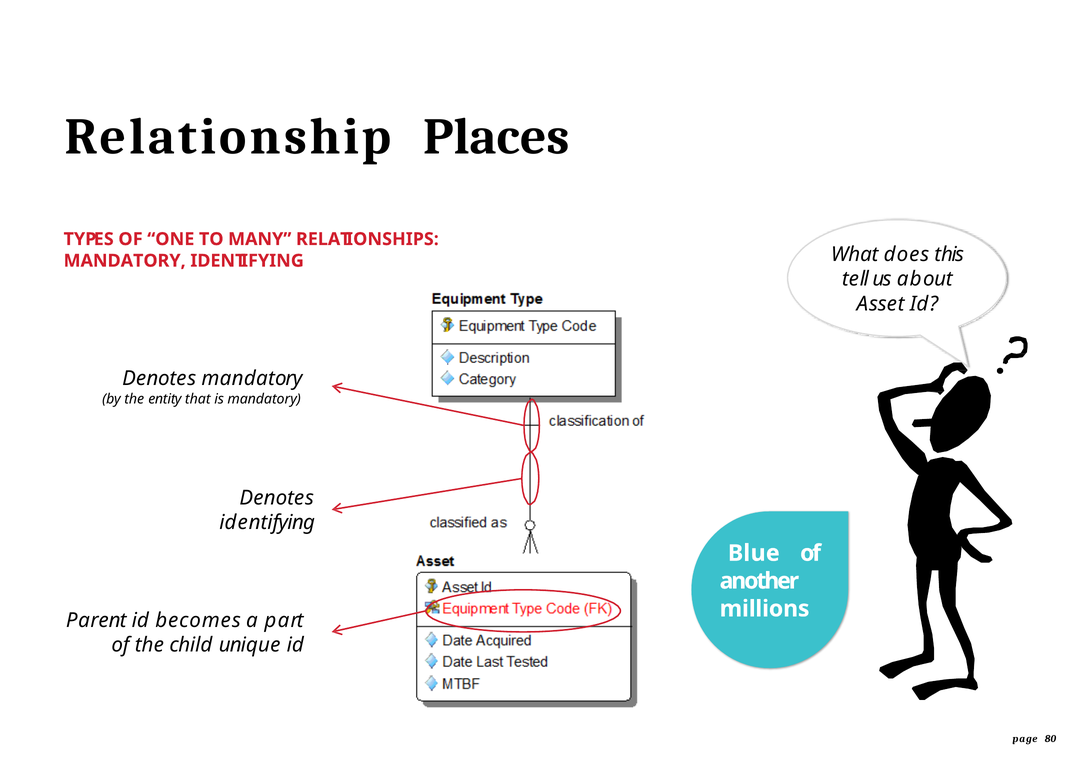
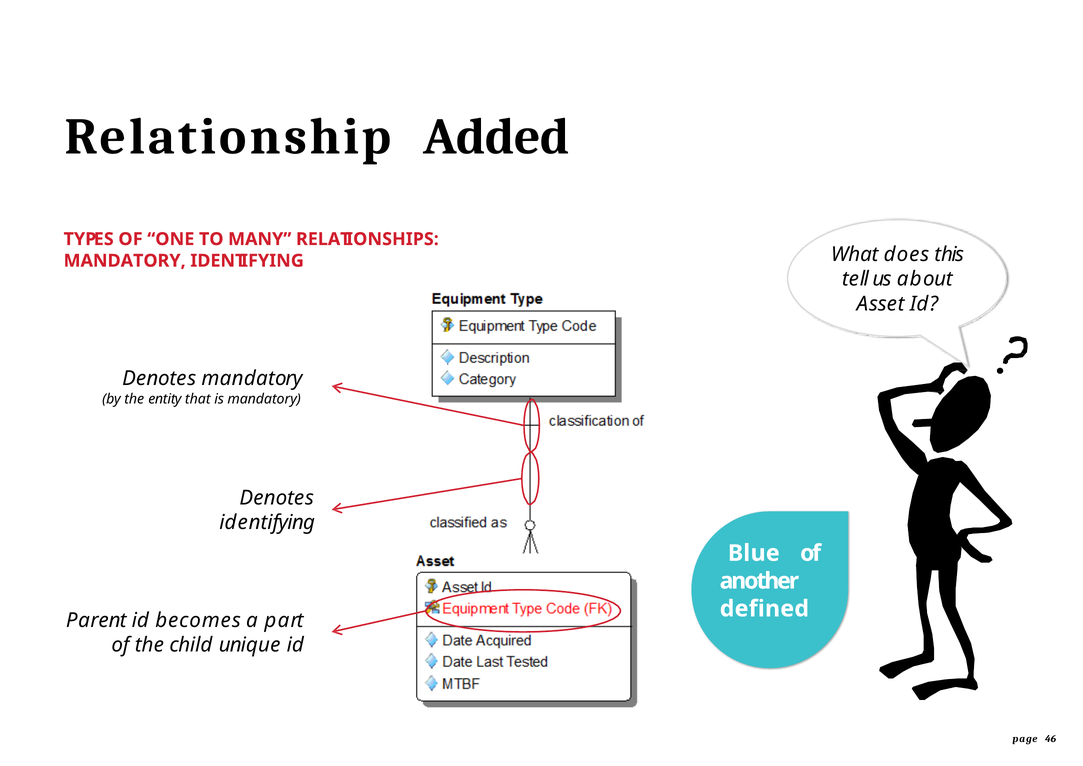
Places: Places -> Added (497, 137)
millions: millions -> defined (764, 609)
80: 80 -> 46 (1051, 739)
